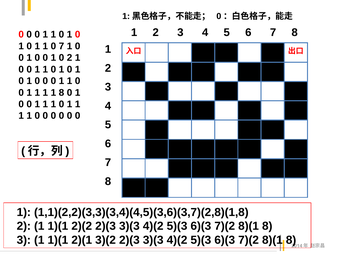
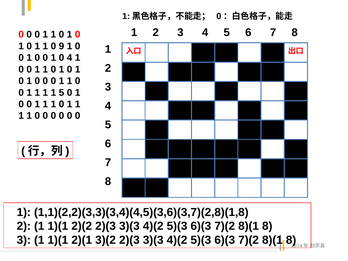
0 7: 7 -> 9 (61, 46)
0 2: 2 -> 4 (70, 58)
1 8: 8 -> 5 (61, 93)
